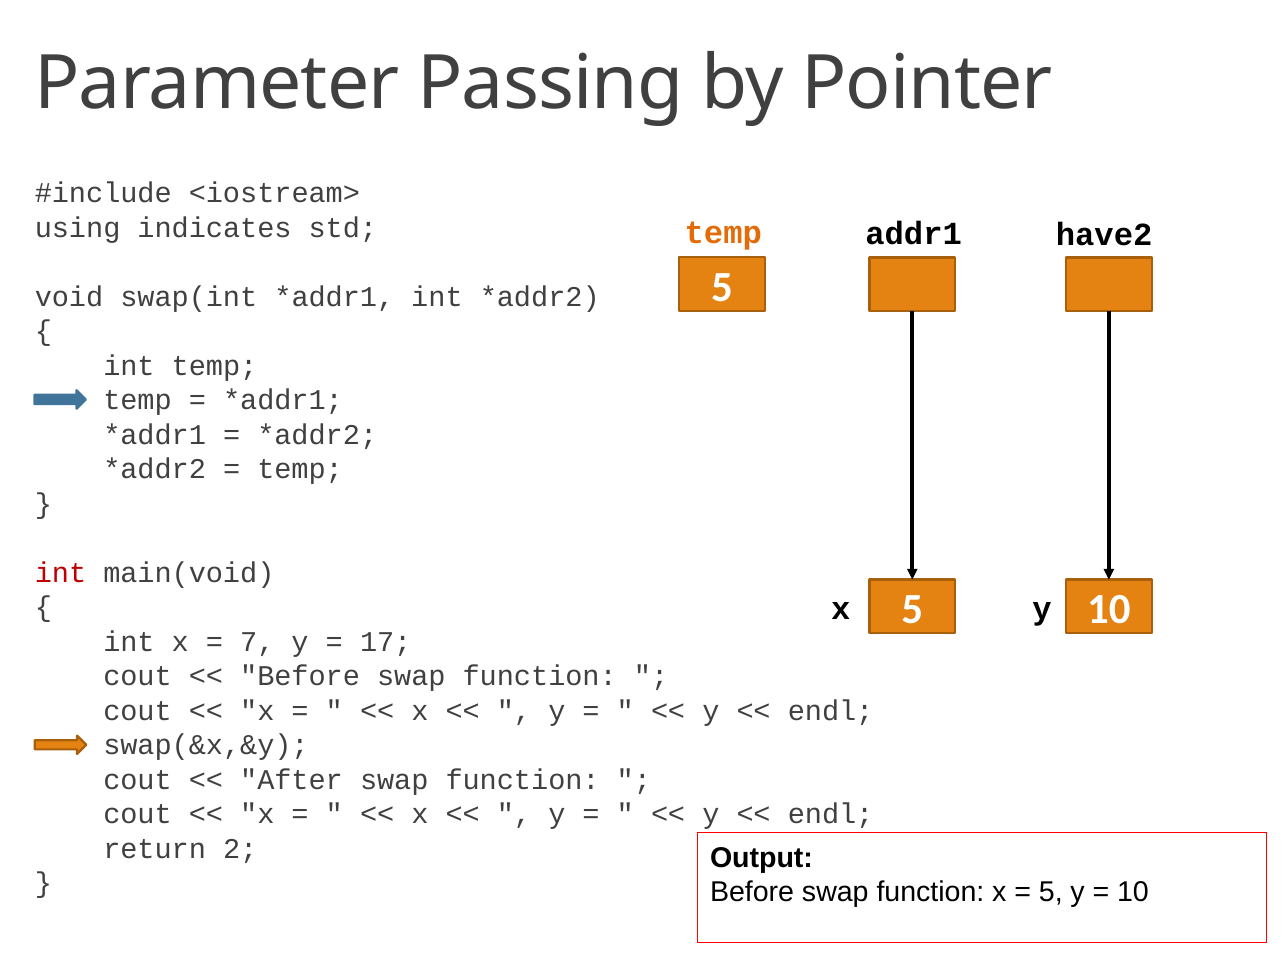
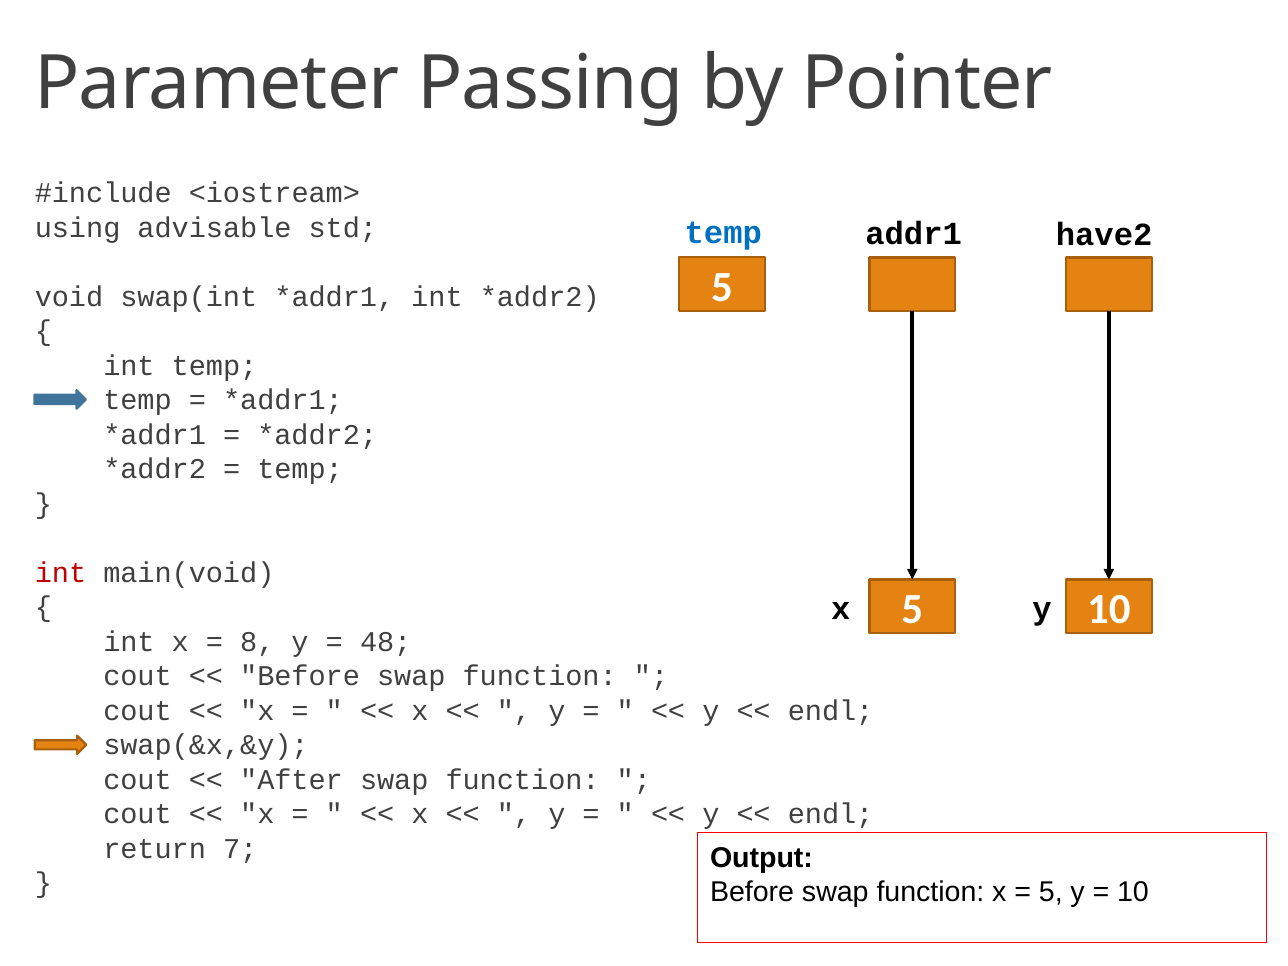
indicates: indicates -> advisable (215, 228)
temp colour: orange -> blue (723, 233)
7: 7 -> 8 (257, 642)
17: 17 -> 48 (386, 642)
2: 2 -> 7 (240, 849)
